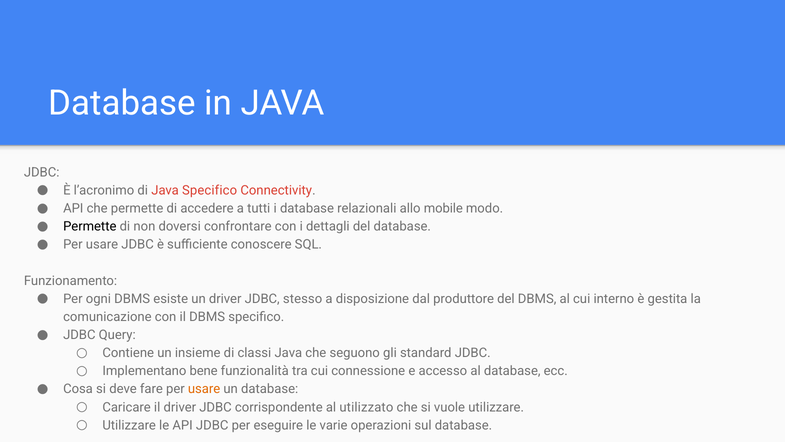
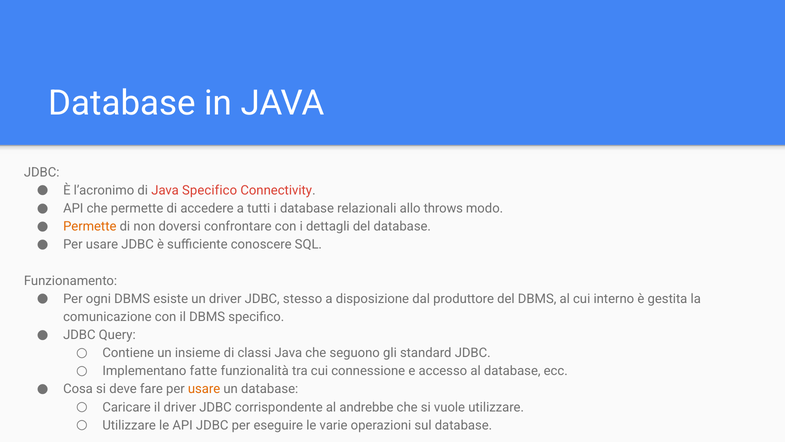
mobile: mobile -> throws (443, 208)
Permette colour: black -> orange (90, 226)
bene: bene -> fatte (203, 371)
utilizzato: utilizzato -> andrebbe (366, 407)
